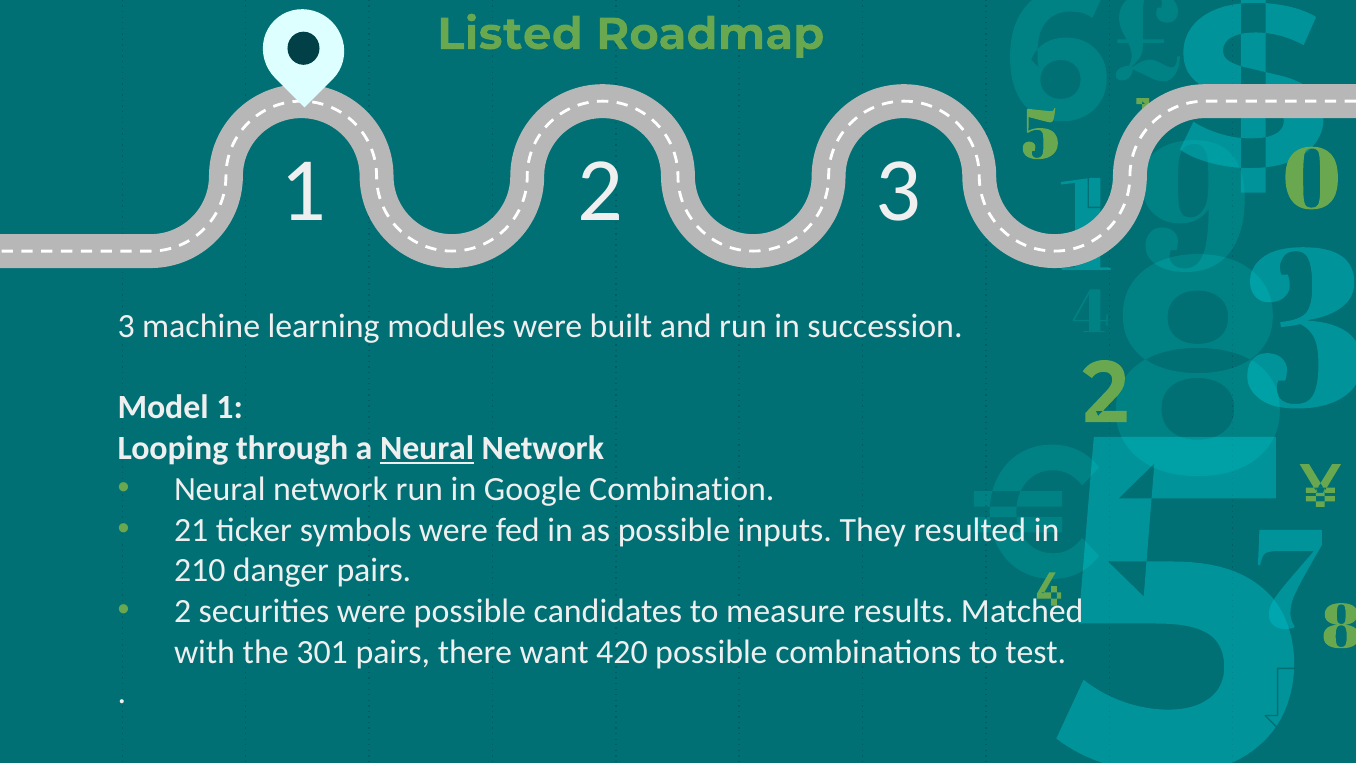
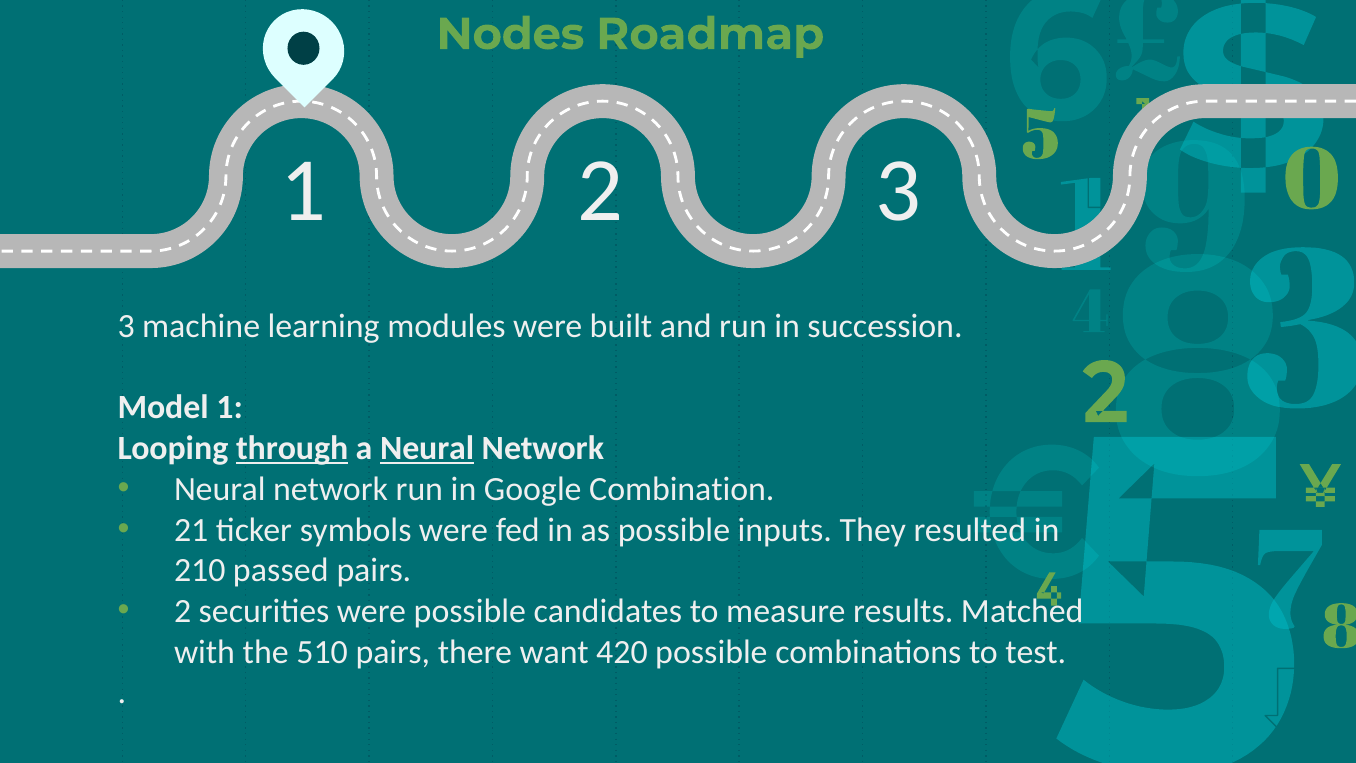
Listed: Listed -> Nodes (510, 34)
through underline: none -> present (292, 448)
danger: danger -> passed (281, 570)
301: 301 -> 510 (322, 652)
